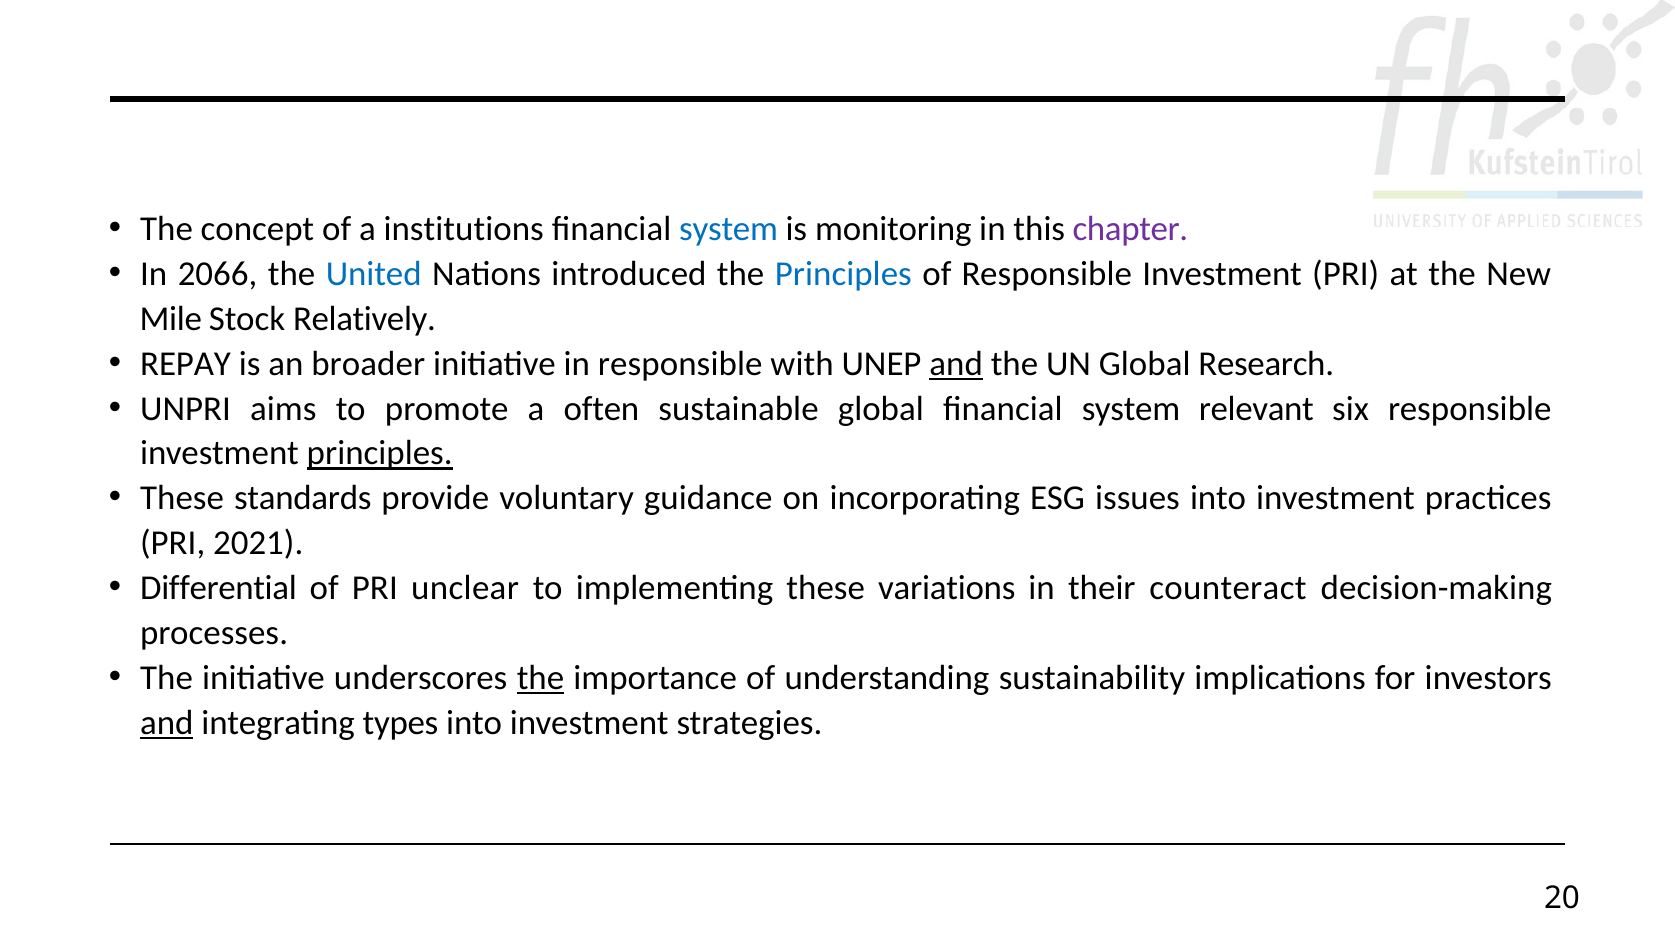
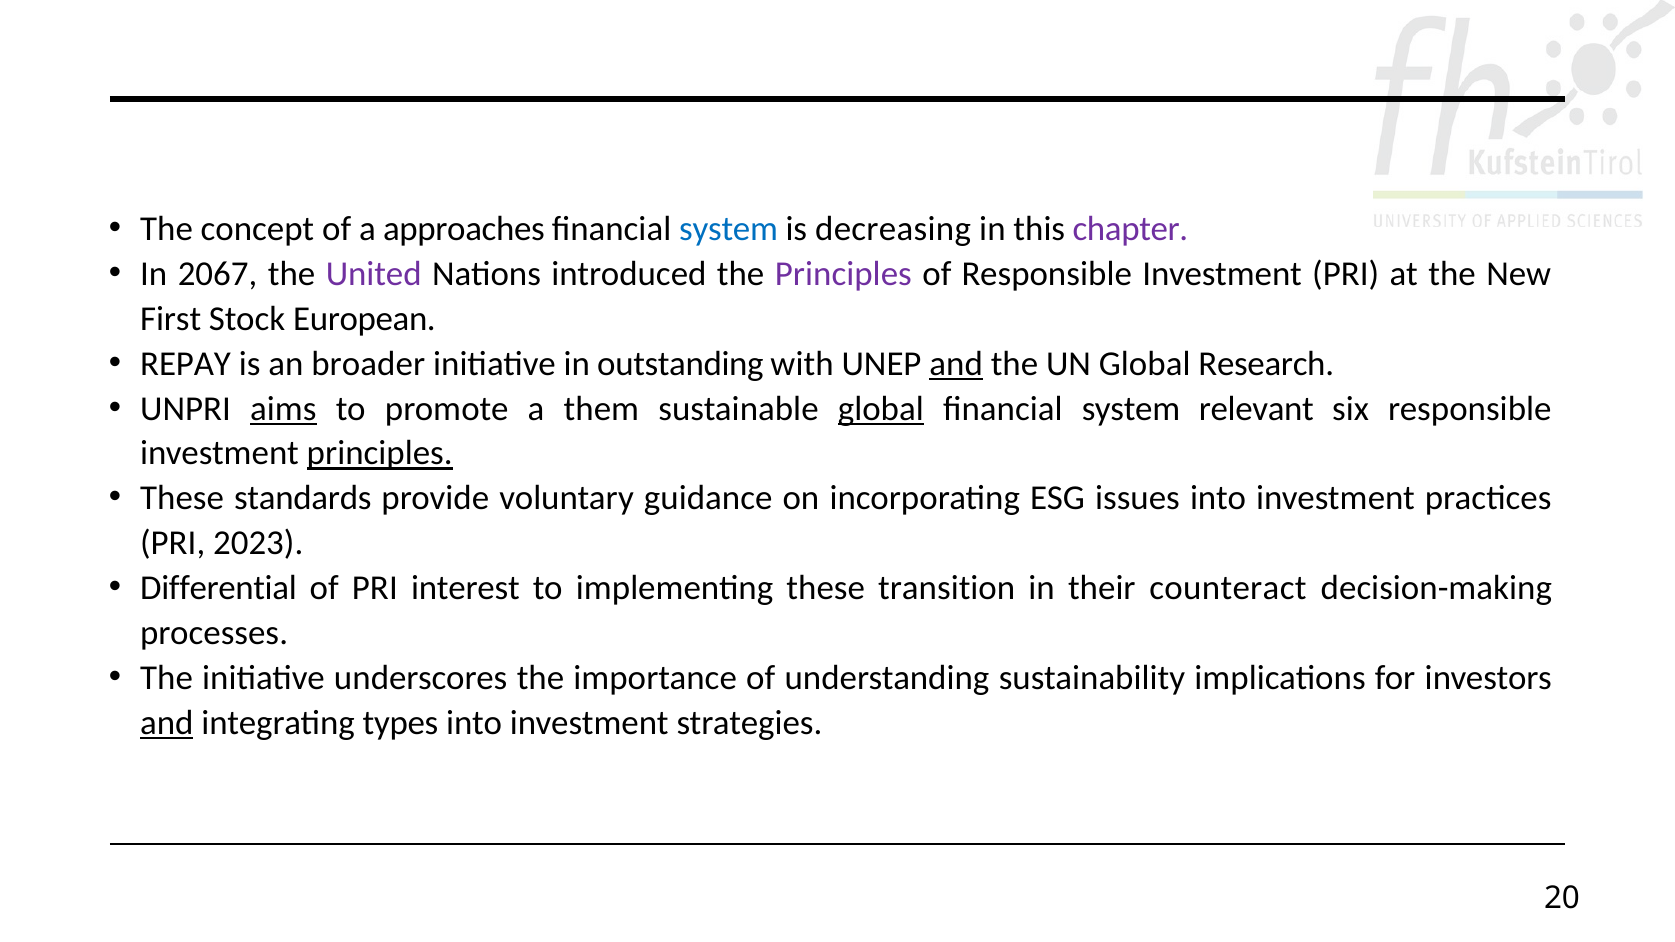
institutions: institutions -> approaches (464, 229)
monitoring: monitoring -> decreasing (893, 229)
2066: 2066 -> 2067 (218, 274)
United colour: blue -> purple (374, 274)
Principles colour: blue -> purple (843, 274)
Mile: Mile -> First (171, 319)
Relatively: Relatively -> European (364, 319)
in responsible: responsible -> outstanding (680, 364)
aims underline: none -> present (283, 409)
often: often -> them (601, 409)
global underline: none -> present (881, 409)
2021: 2021 -> 2023 (258, 543)
unclear: unclear -> interest (465, 588)
variations: variations -> transition (947, 588)
the underline: present -> none (540, 678)
